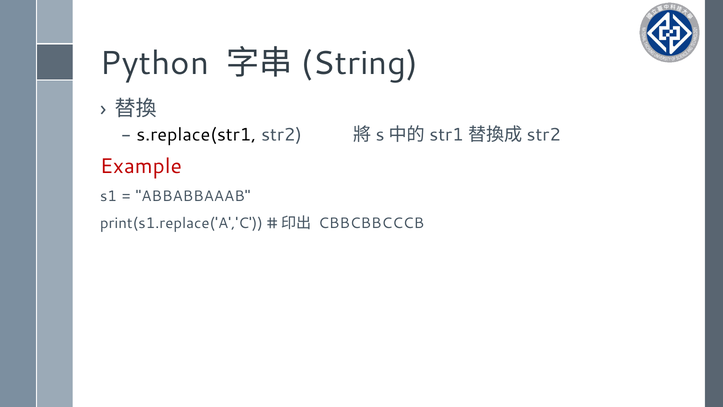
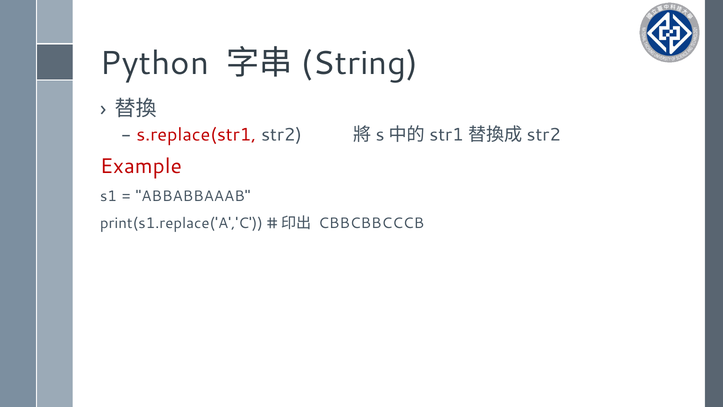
s.replace(str1 colour: black -> red (196, 135)
